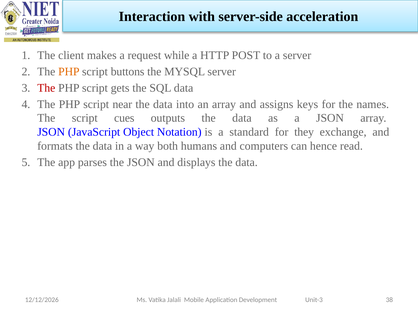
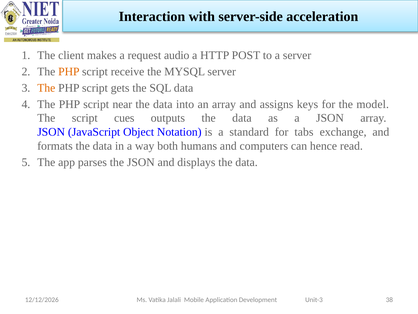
while: while -> audio (177, 55)
buttons: buttons -> receive (128, 71)
The colour: red -> orange (46, 88)
names: names -> model (373, 104)
they: they -> tabs (304, 132)
